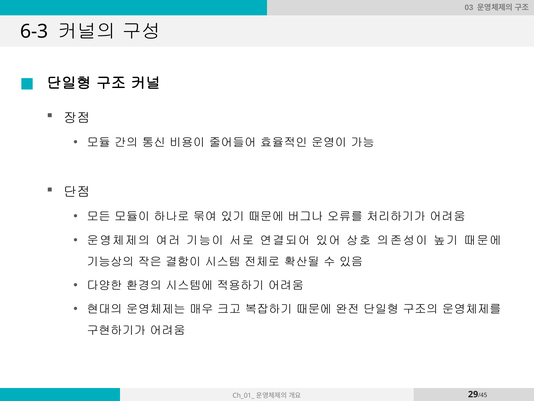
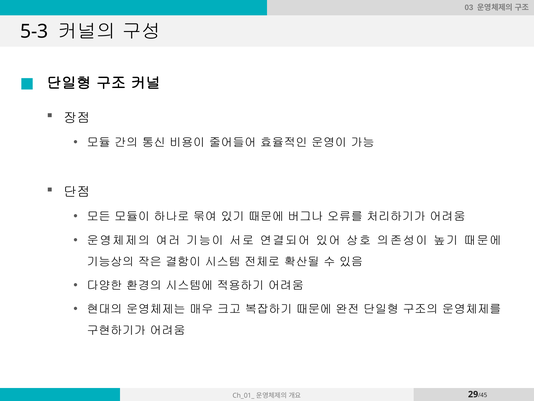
6-3: 6-3 -> 5-3 (34, 32)
